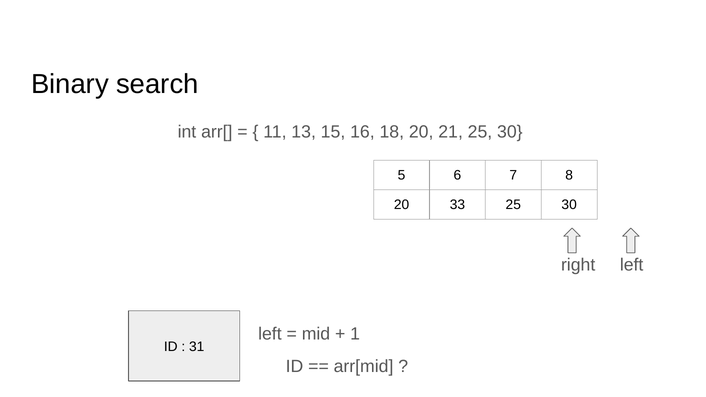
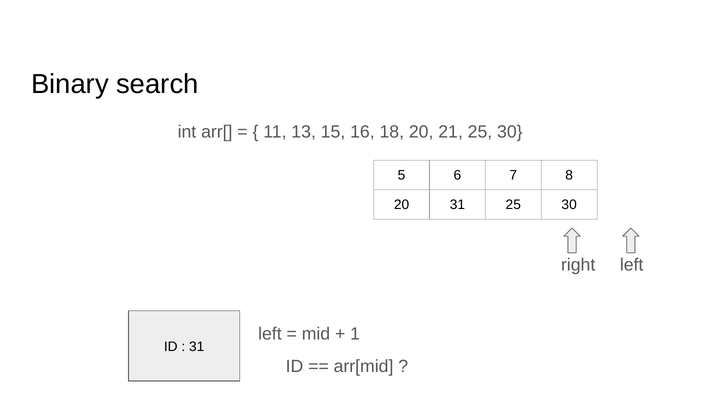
20 33: 33 -> 31 (457, 205)
